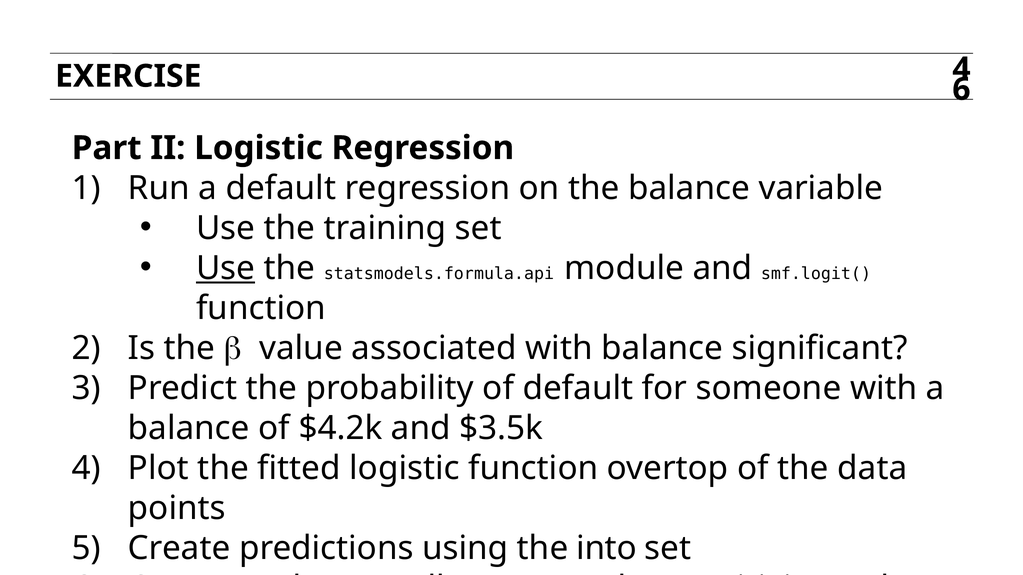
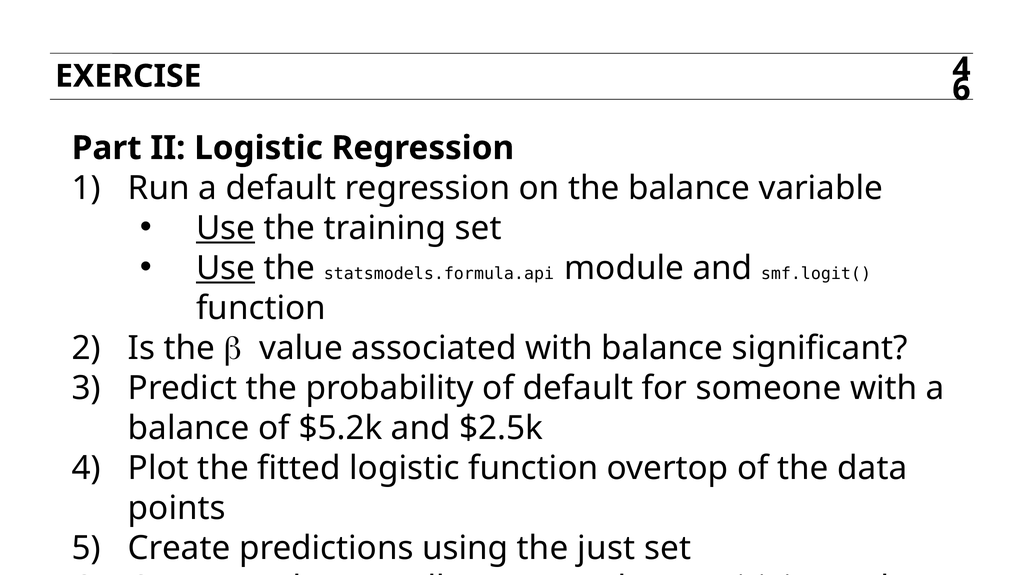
Use underline: none -> present (226, 228)
$4.2k: $4.2k -> $5.2k (341, 428)
$3.5k: $3.5k -> $2.5k (501, 428)
into: into -> just (606, 548)
